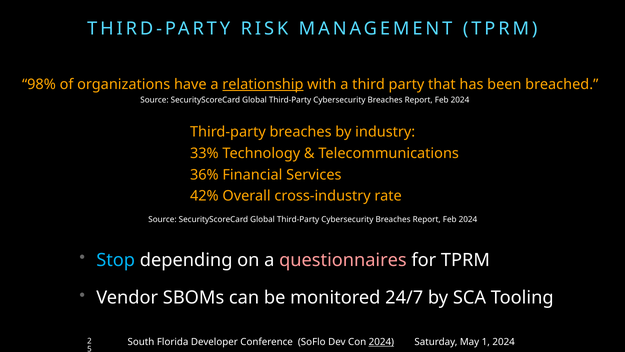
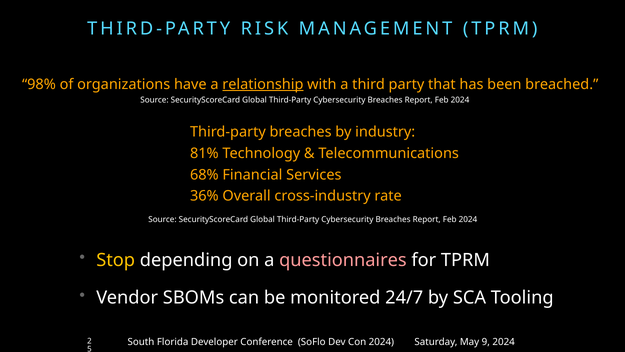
33%: 33% -> 81% (204, 153)
36%: 36% -> 68% (204, 175)
42%: 42% -> 36% (204, 196)
Stop colour: light blue -> yellow (116, 260)
2024 underline: present -> none (381, 342)
1: 1 -> 9 (486, 342)
